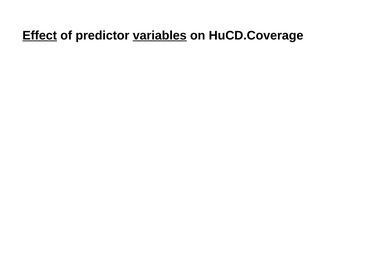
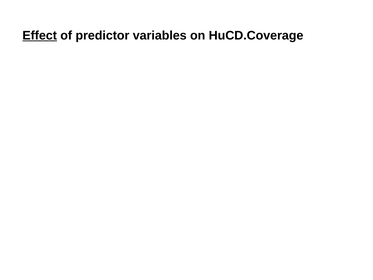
variables underline: present -> none (160, 35)
